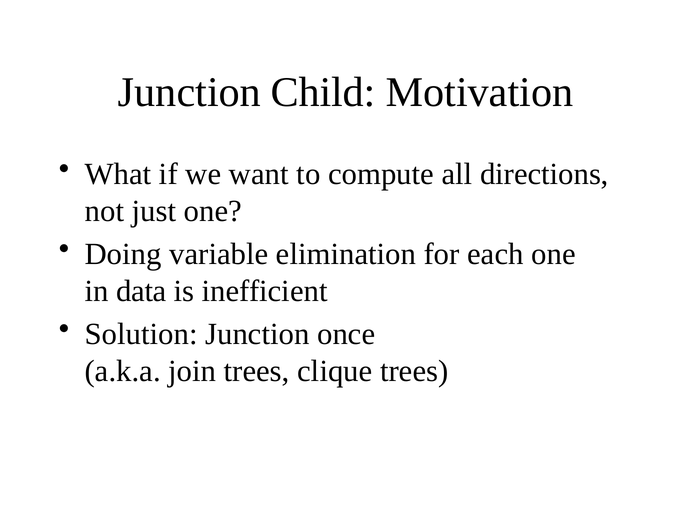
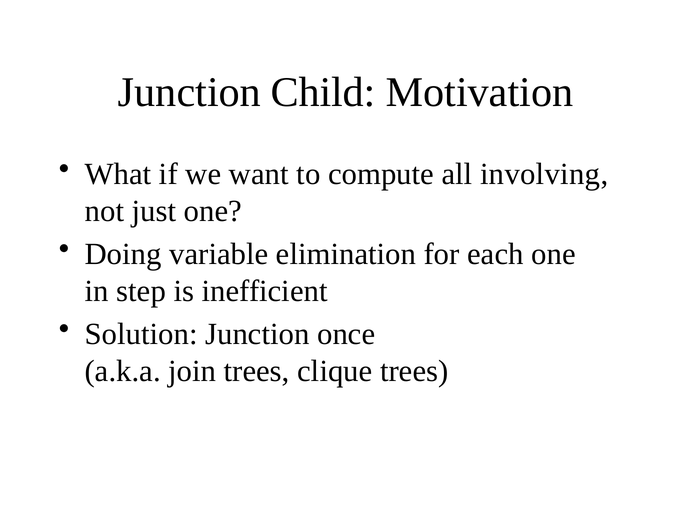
directions: directions -> involving (544, 174)
data: data -> step (141, 291)
